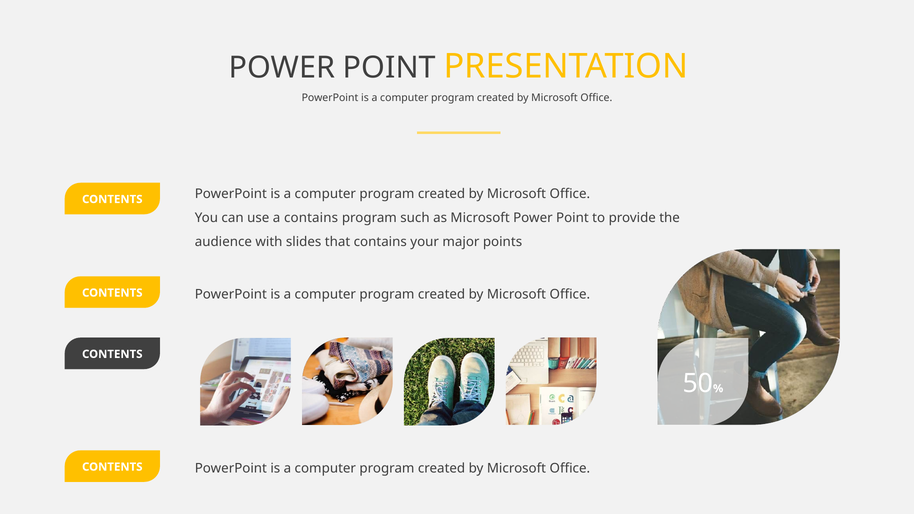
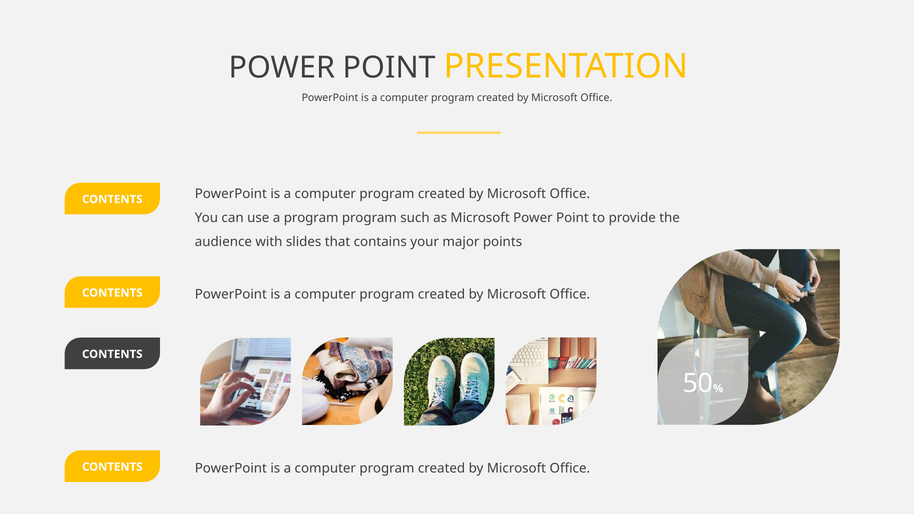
a contains: contains -> program (311, 218)
